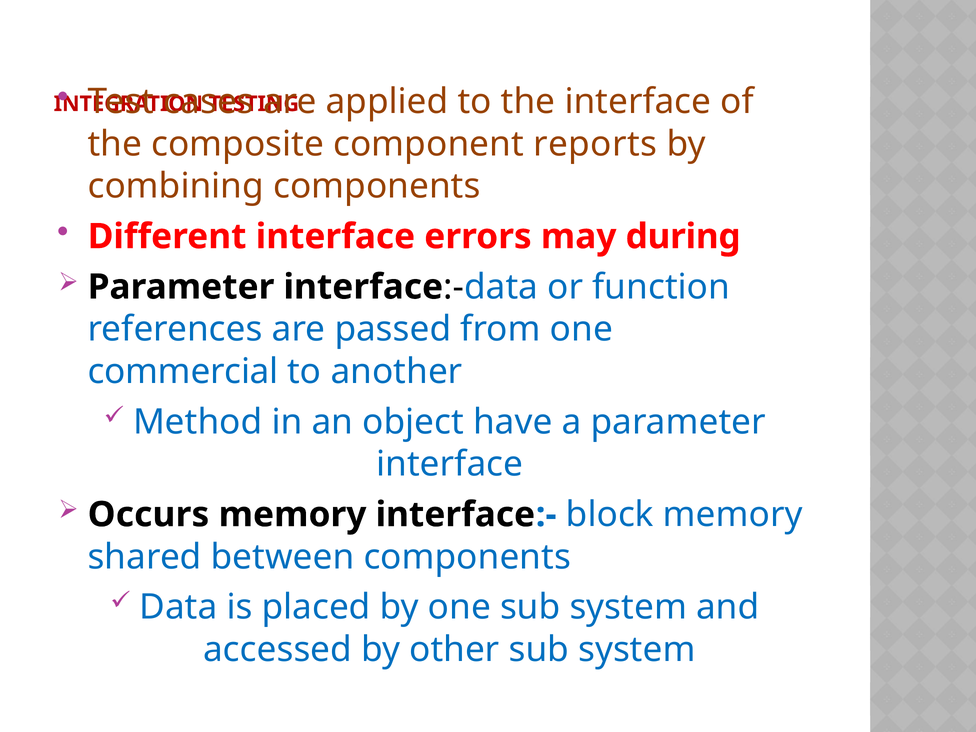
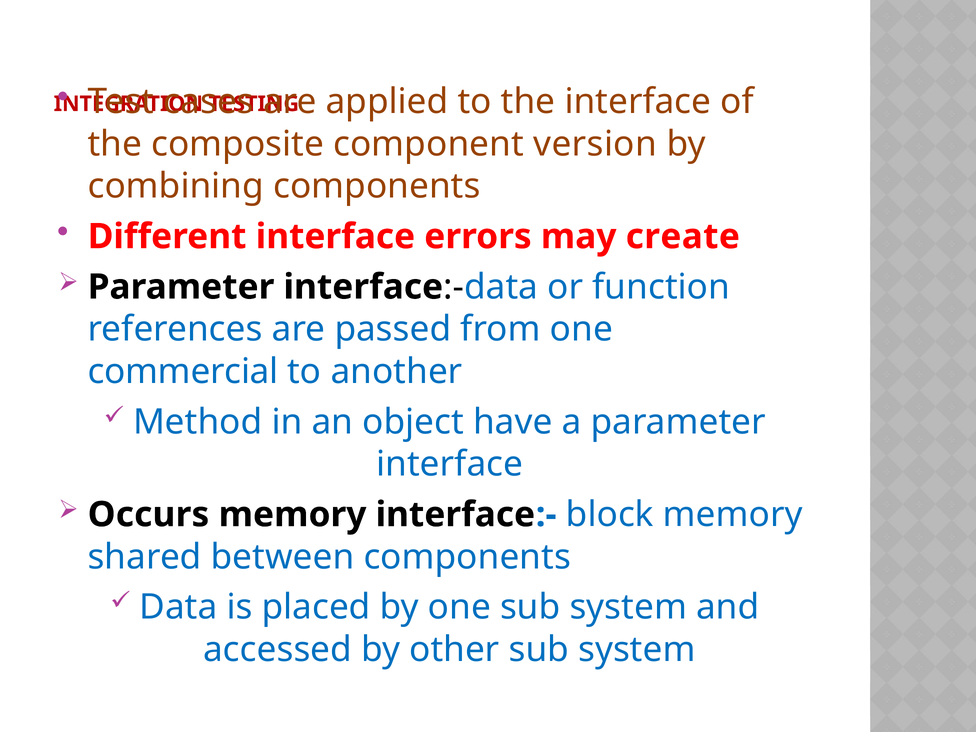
reports: reports -> version (595, 144)
during: during -> create (683, 237)
